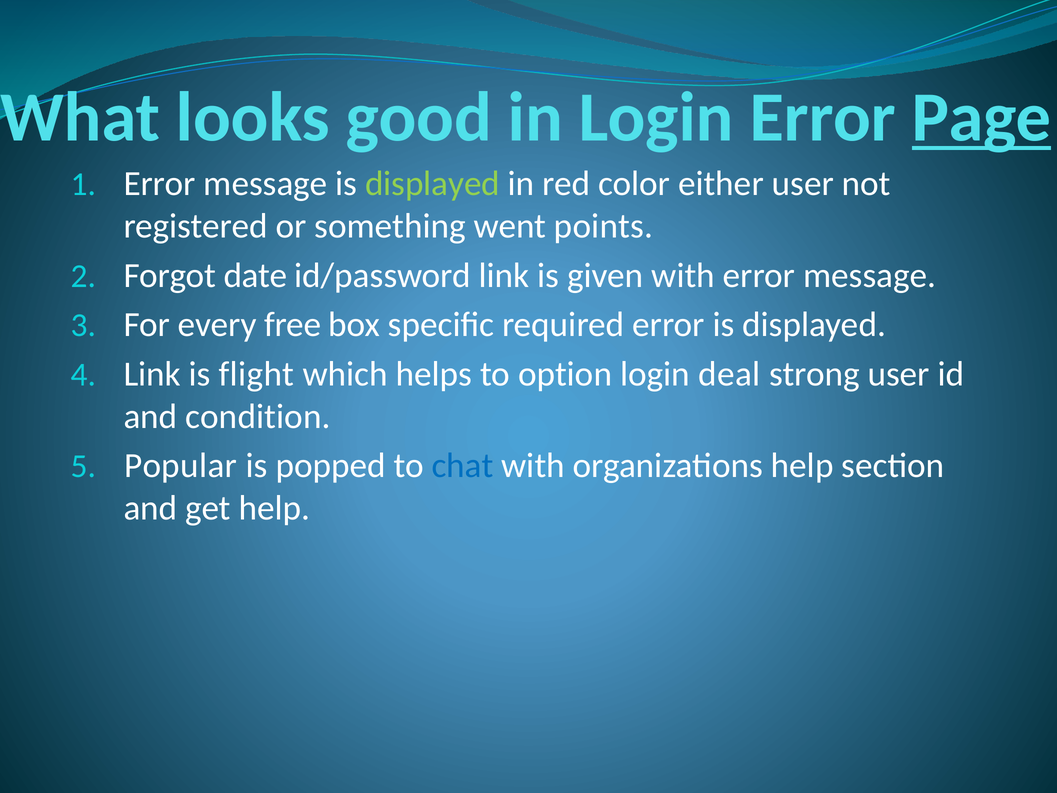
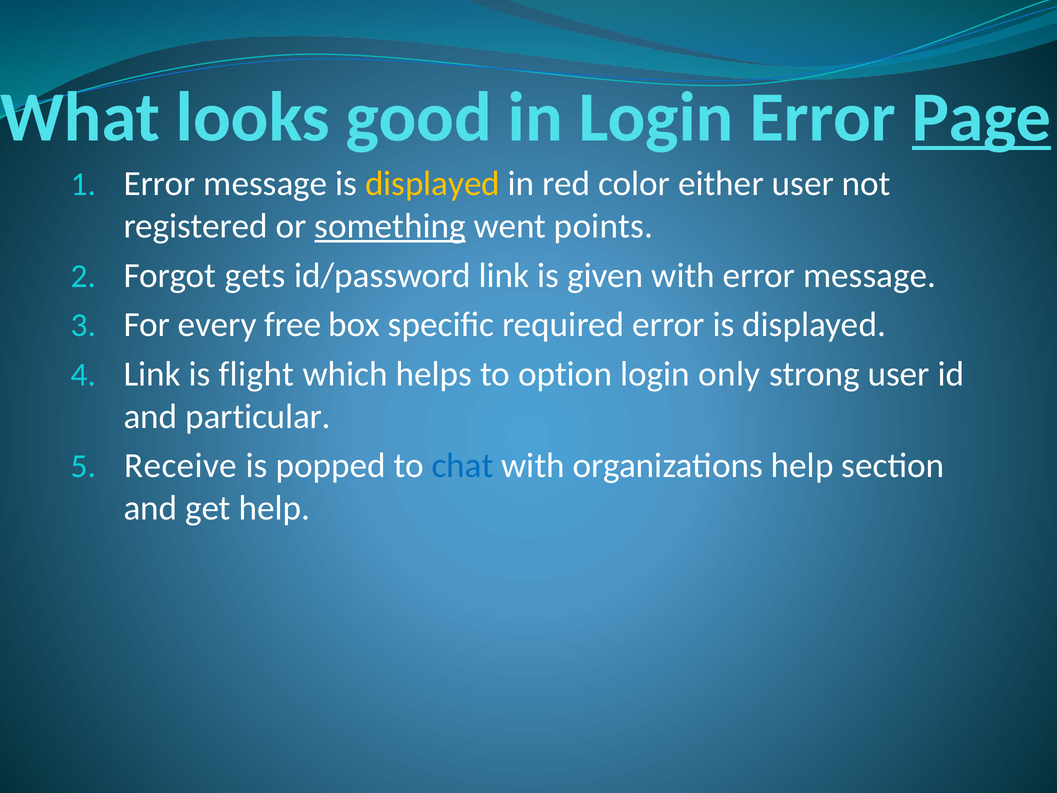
displayed colour: light green -> yellow (433, 184)
something underline: none -> present (390, 226)
date: date -> gets (255, 275)
deal: deal -> only (729, 374)
condition: condition -> particular (258, 416)
Popular: Popular -> Receive (181, 466)
